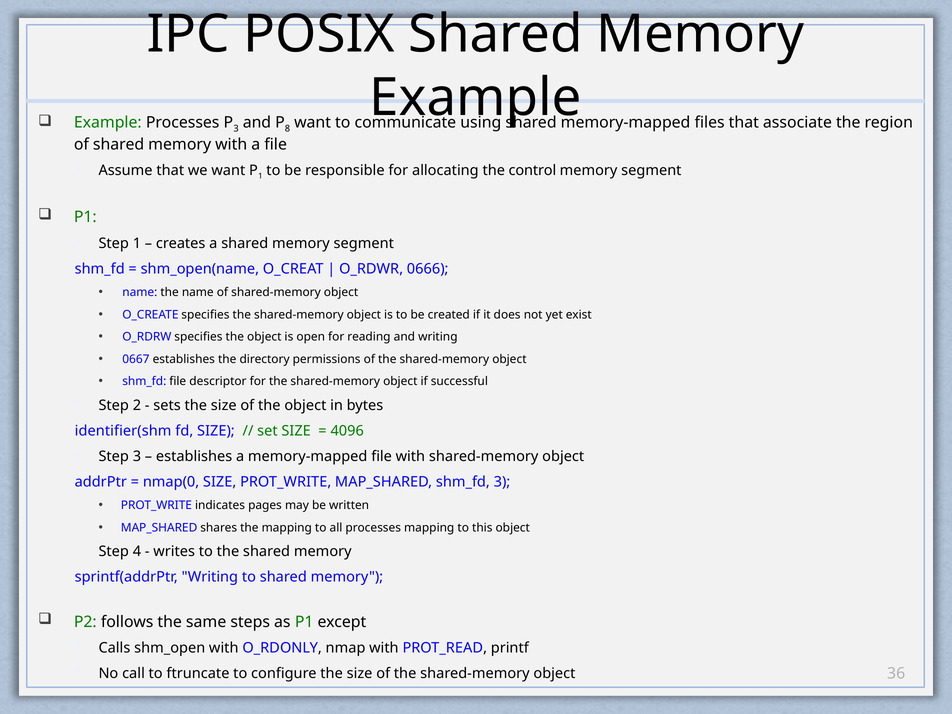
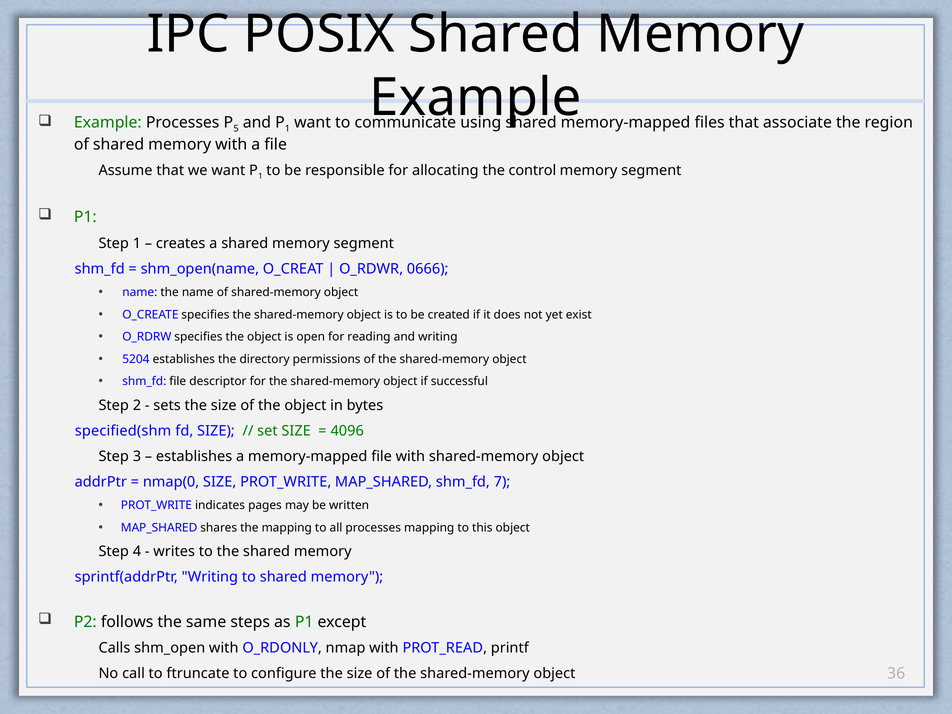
3: 3 -> 5 (236, 129)
8: 8 -> 1 (287, 129)
0667: 0667 -> 5204 (136, 359)
identifier(shm: identifier(shm -> specified(shm (123, 431)
shm_fd 3: 3 -> 7 (502, 482)
